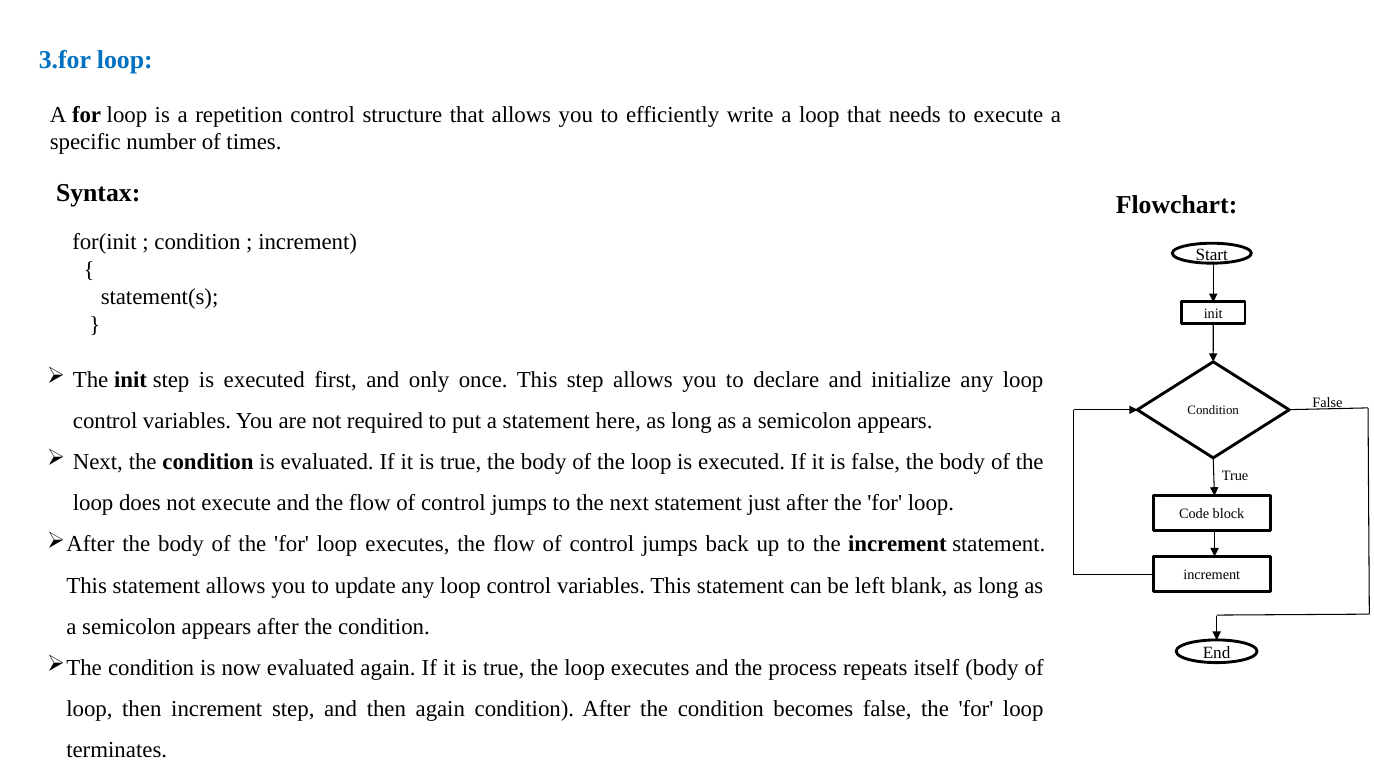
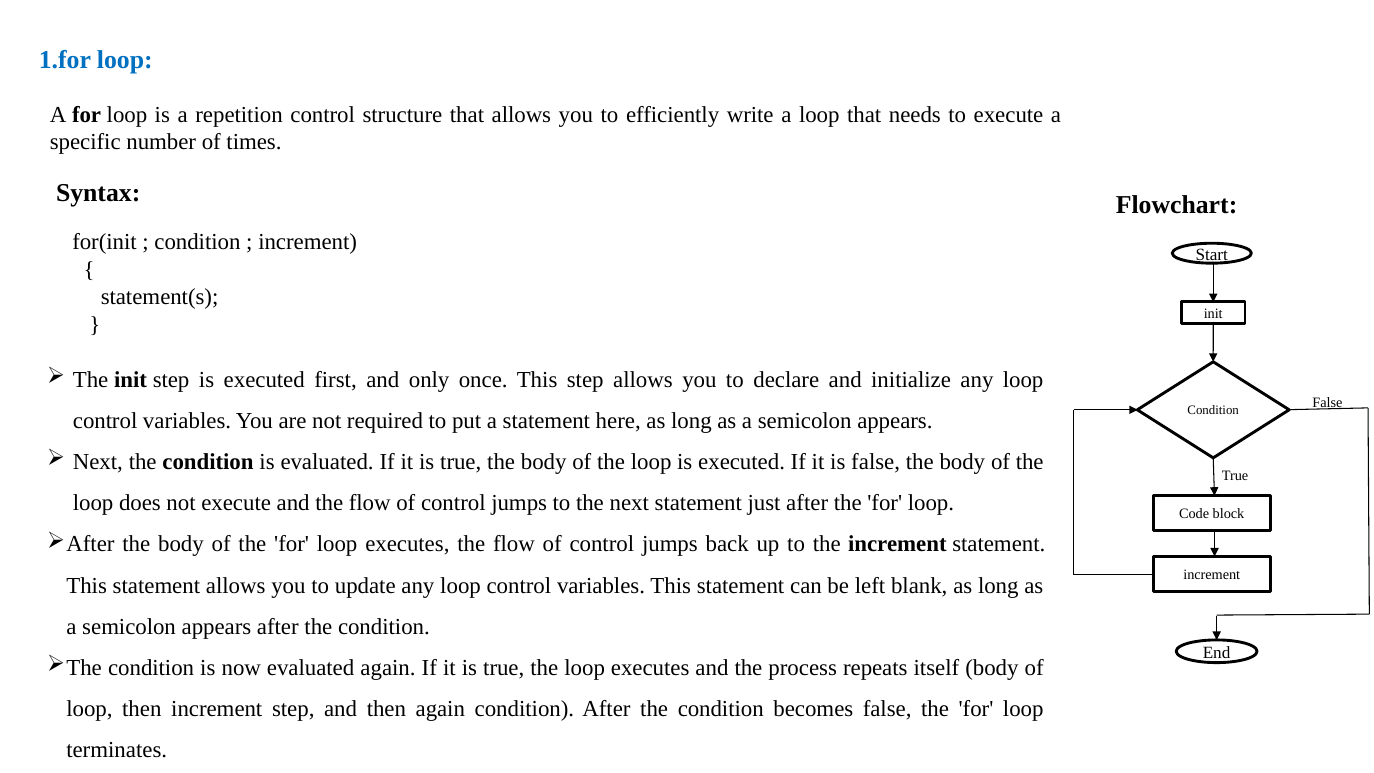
3.for: 3.for -> 1.for (65, 60)
